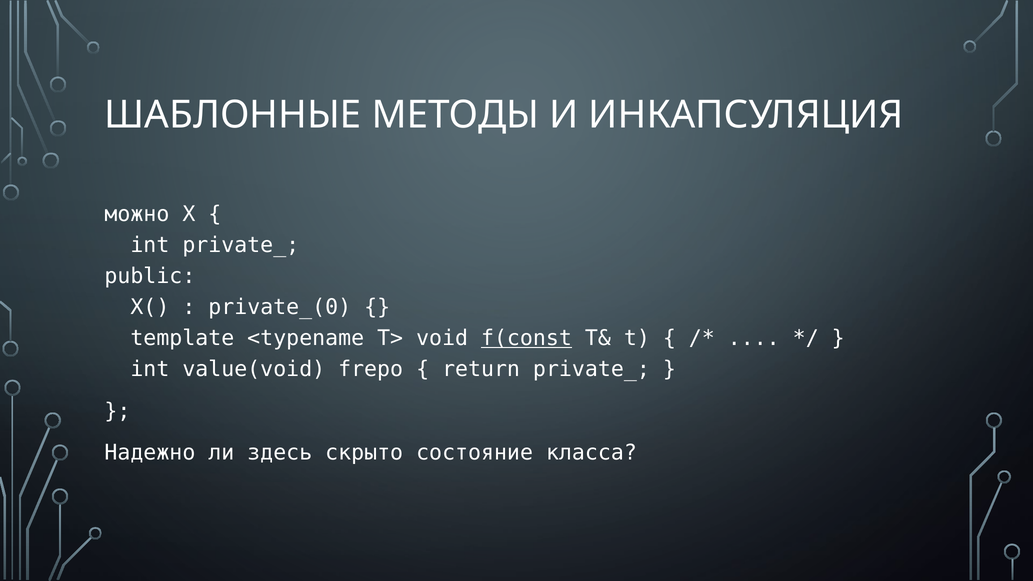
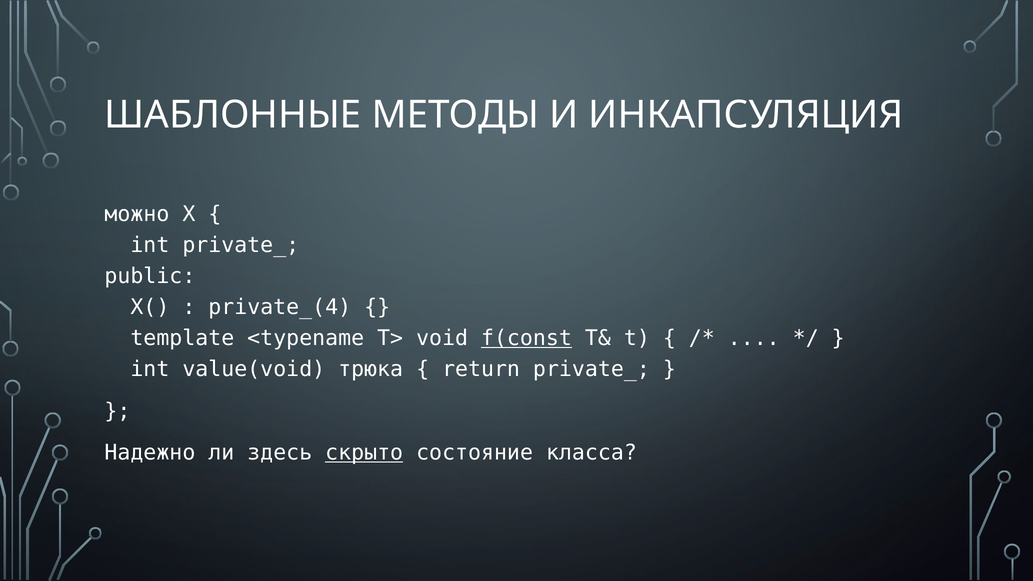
private_(0: private_(0 -> private_(4 (280, 307)
frepo: frepo -> трюка (371, 369)
скрыто underline: none -> present (364, 453)
